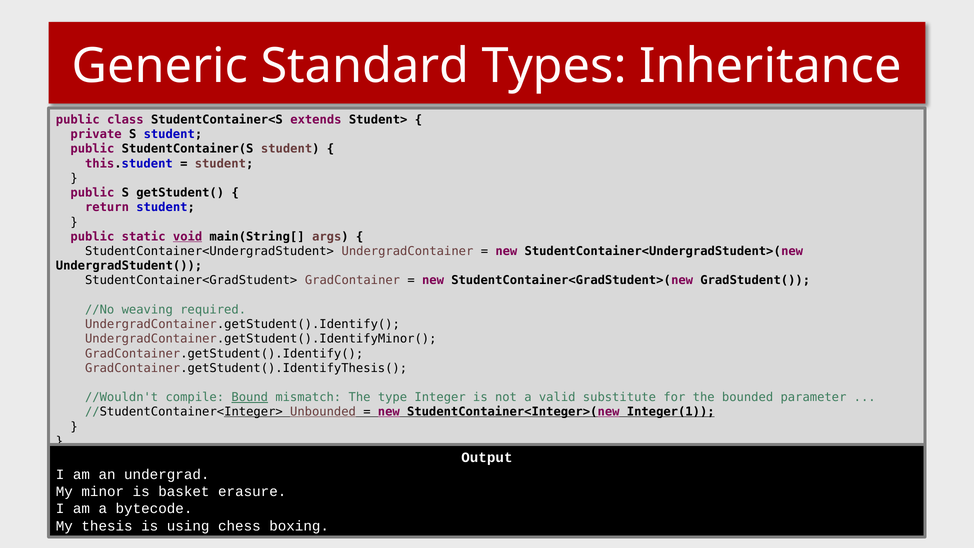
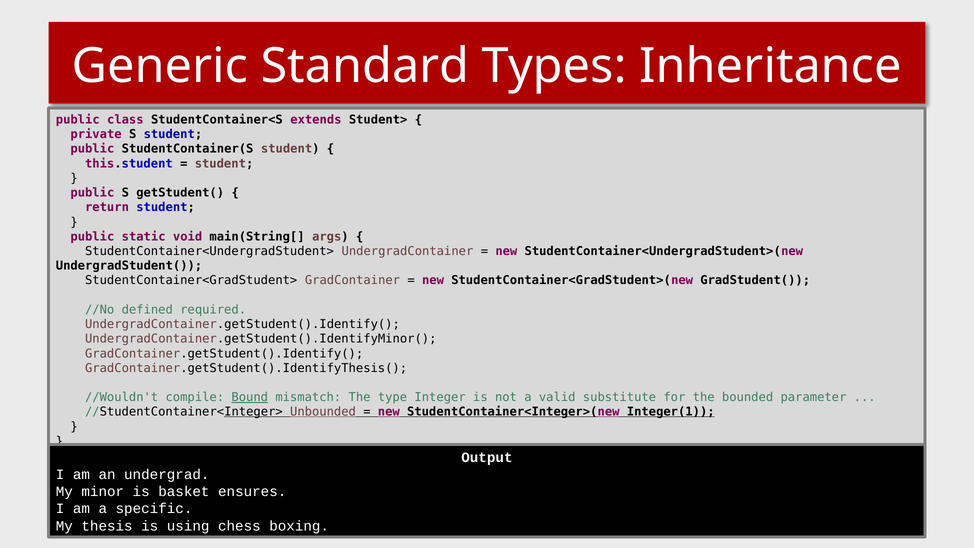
void underline: present -> none (188, 237)
weaving: weaving -> defined (147, 310)
erasure: erasure -> ensures (252, 492)
bytecode: bytecode -> specific (154, 509)
